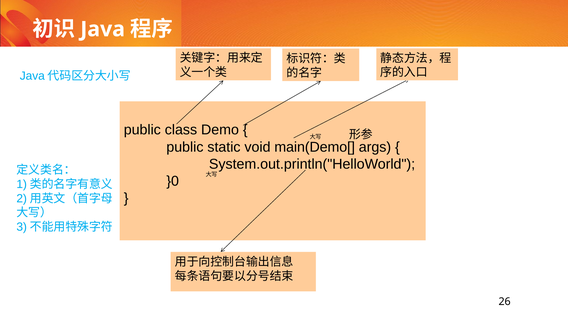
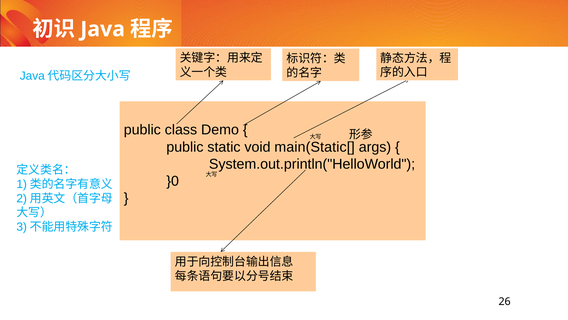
main(Demo[: main(Demo[ -> main(Static[ (315, 147)
